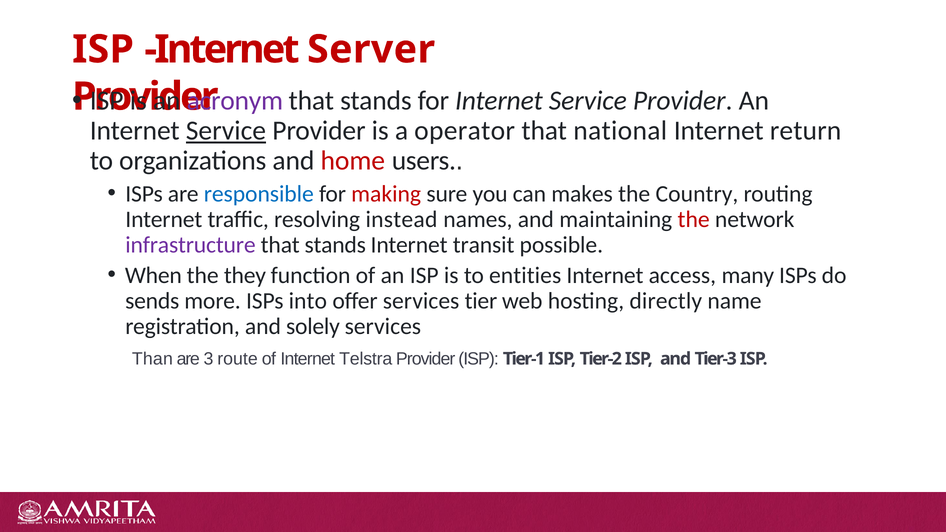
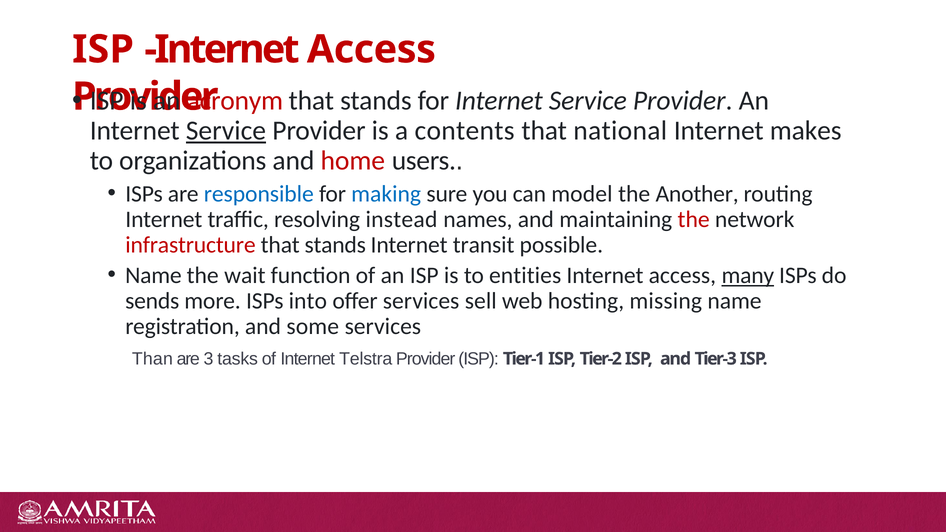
ISP Internet Server: Server -> Access (371, 49)
acronym colour: purple -> red (235, 101)
operator: operator -> contents (465, 131)
return: return -> makes (806, 131)
making colour: red -> blue (386, 194)
makes: makes -> model (582, 194)
Country: Country -> Another (697, 194)
infrastructure colour: purple -> red (190, 245)
When: When -> Name (153, 276)
they: they -> wait (245, 276)
many underline: none -> present (748, 276)
tier: tier -> sell (481, 301)
directly: directly -> missing (666, 301)
solely: solely -> some (313, 327)
route: route -> tasks (238, 359)
